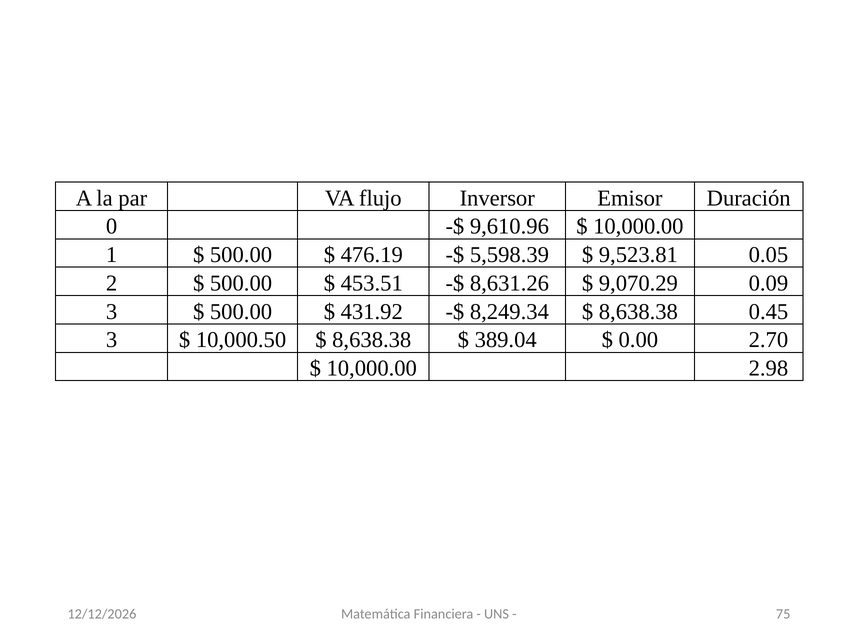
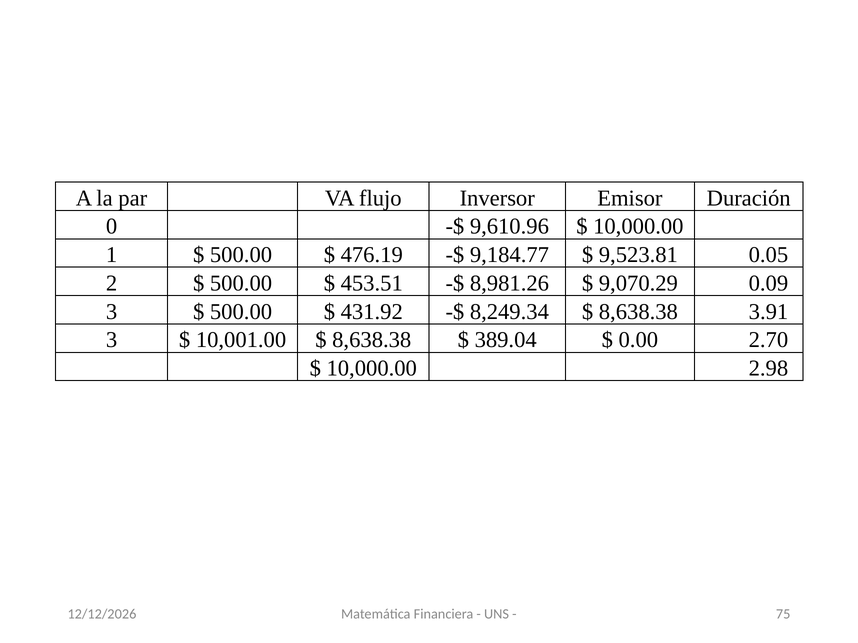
5,598.39: 5,598.39 -> 9,184.77 (509, 255)
8,631.26: 8,631.26 -> 8,981.26 (509, 283)
0.45: 0.45 -> 3.91 (768, 312)
10,000.50: 10,000.50 -> 10,001.00 (241, 340)
